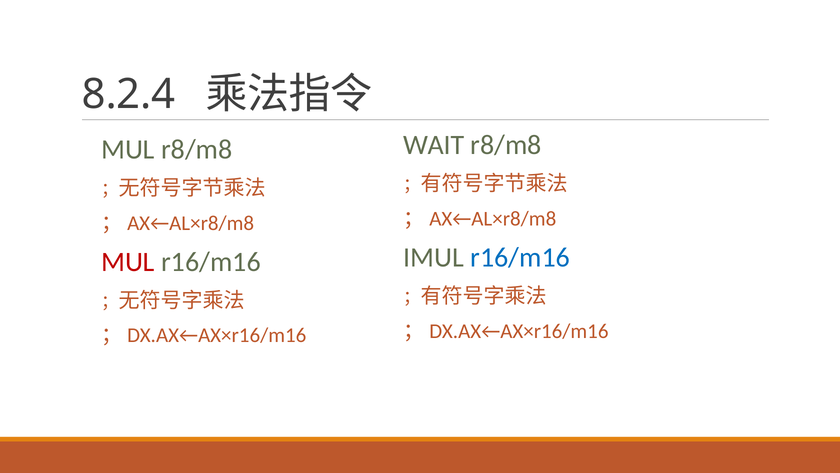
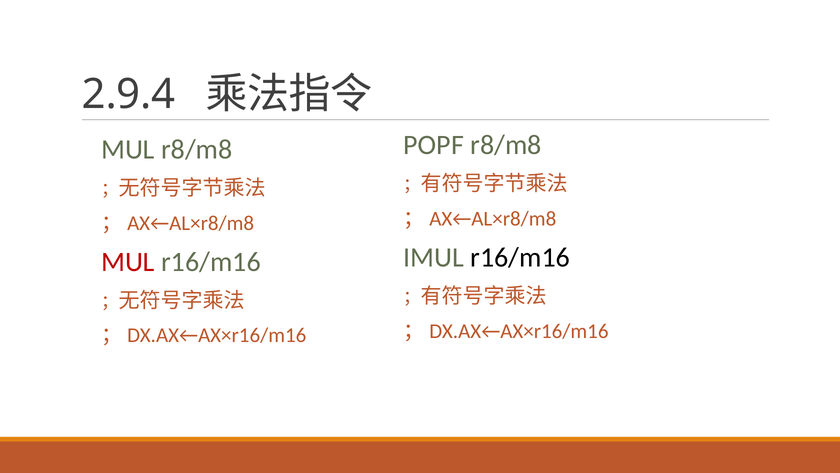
8.2.4: 8.2.4 -> 2.9.4 (128, 94)
WAIT: WAIT -> POPF (434, 145)
r16/m16 colour: blue -> black (520, 257)
